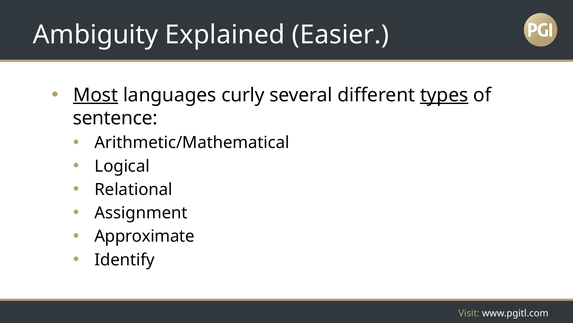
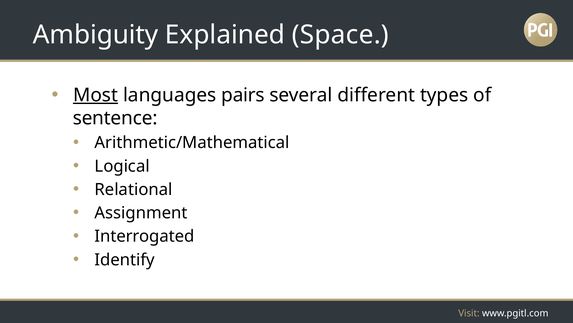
Easier: Easier -> Space (340, 35)
curly: curly -> pairs (243, 95)
types underline: present -> none (444, 95)
Approximate: Approximate -> Interrogated (144, 236)
